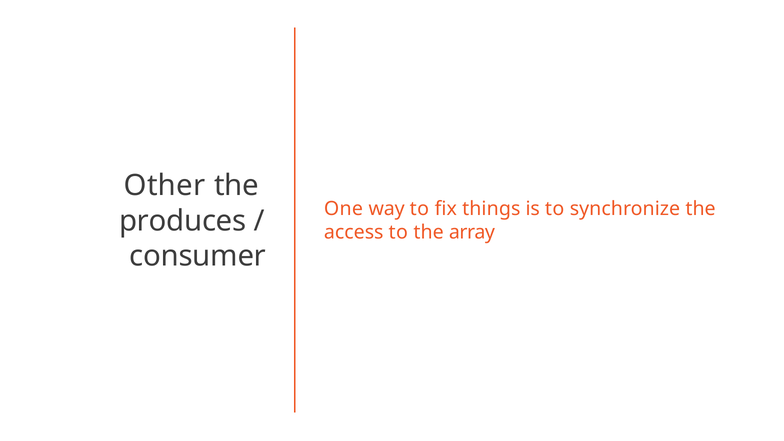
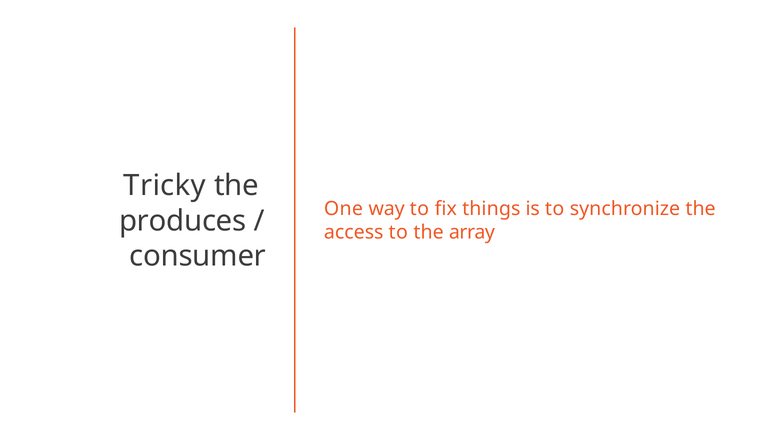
Other: Other -> Tricky (165, 186)
